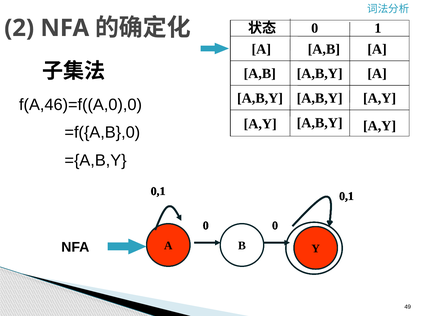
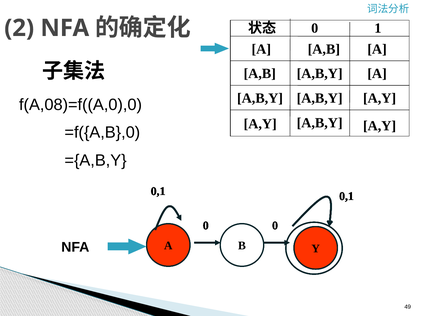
f(A,46)=f((A,0),0: f(A,46)=f((A,0),0 -> f(A,08)=f((A,0),0 (81, 105)
